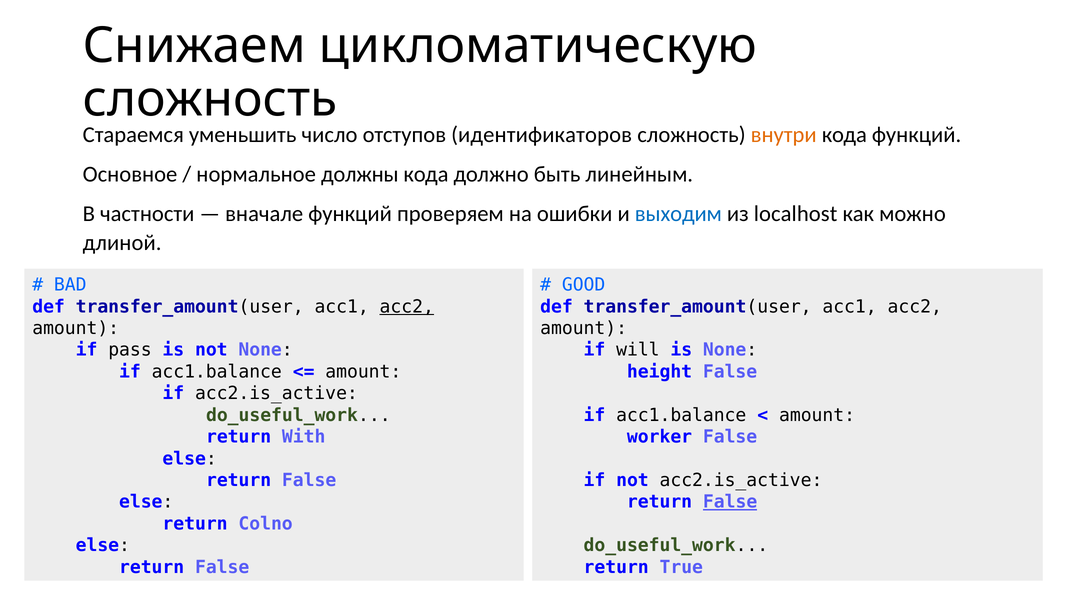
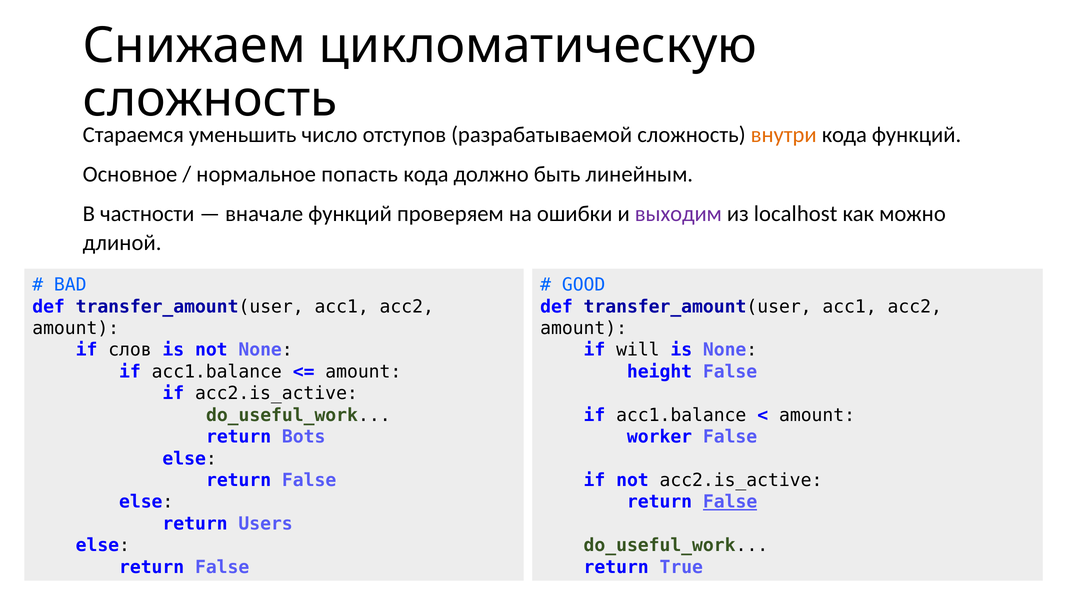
идентификаторов: идентификаторов -> разрабатываемой (542, 135)
должны: должны -> попасть (360, 174)
выходим colour: blue -> purple (678, 213)
acc2 underline: present -> none (407, 306)
pass: pass -> слов (130, 350)
With: With -> Bots (304, 436)
Colno: Colno -> Users (266, 523)
